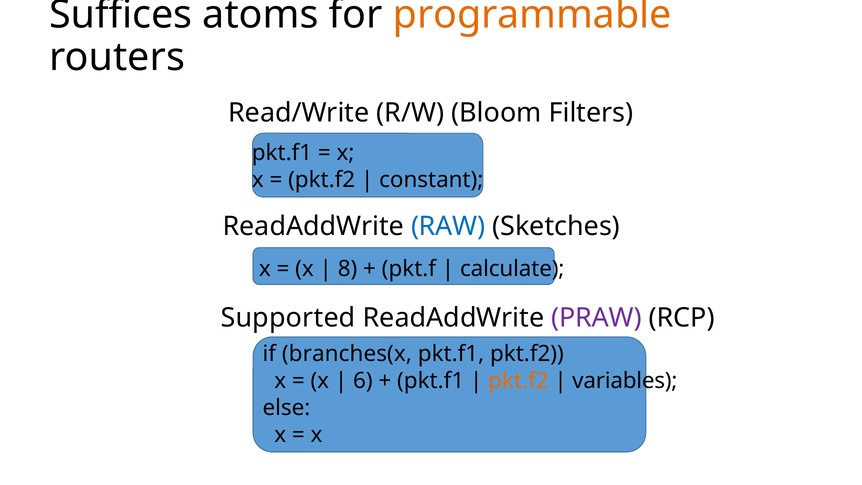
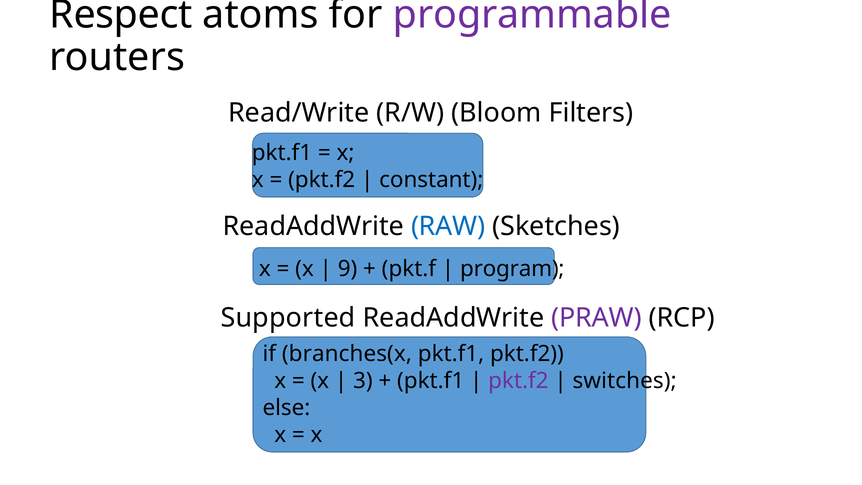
Suffices: Suffices -> Respect (121, 15)
programmable colour: orange -> purple (532, 15)
8: 8 -> 9 (348, 269)
calculate: calculate -> program (512, 269)
6: 6 -> 3 (363, 381)
pkt.f2 colour: orange -> purple (518, 381)
variables: variables -> switches (625, 381)
